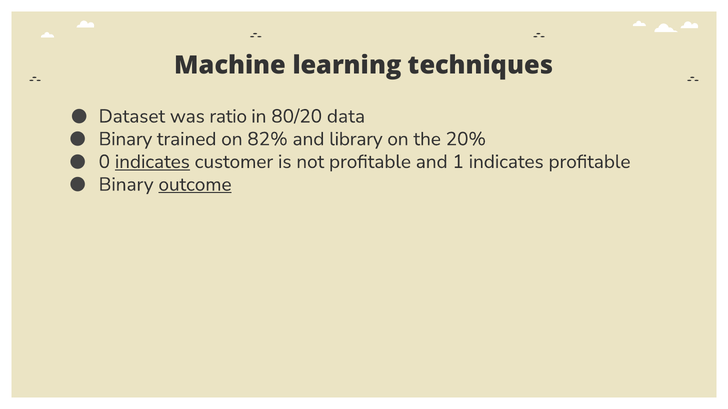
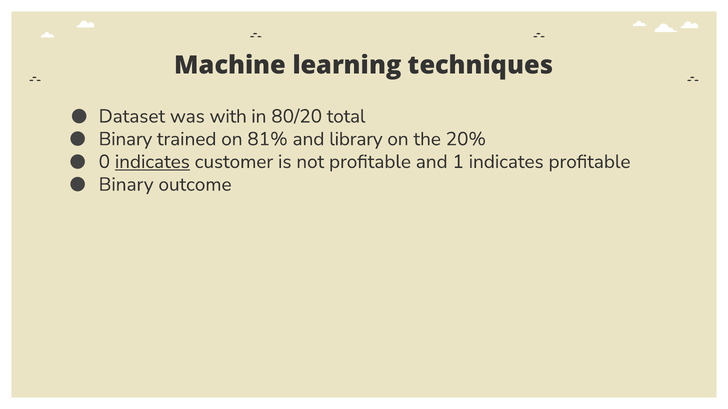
ratio: ratio -> with (228, 116)
data: data -> total (346, 116)
82%: 82% -> 81% (268, 139)
outcome underline: present -> none (195, 185)
